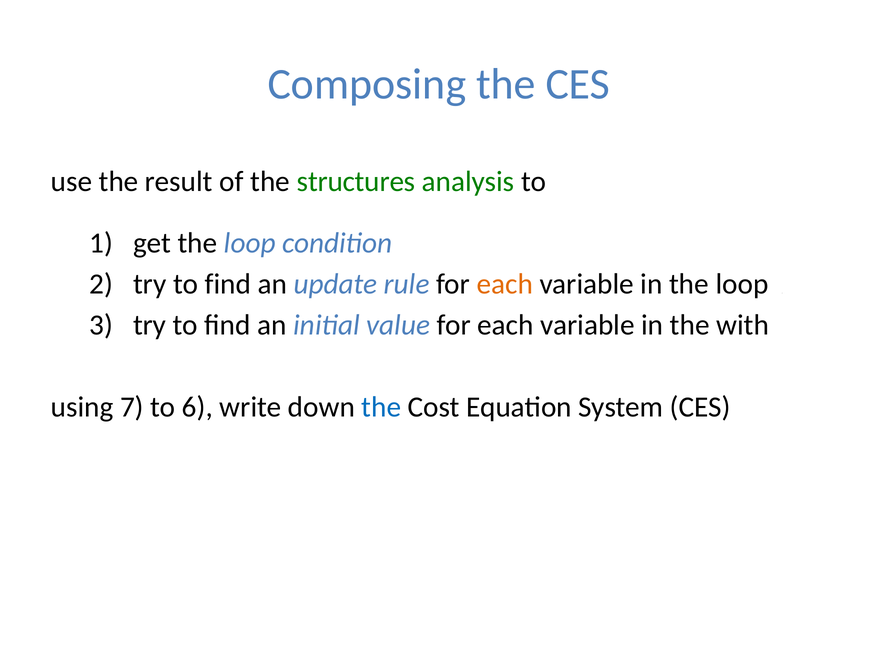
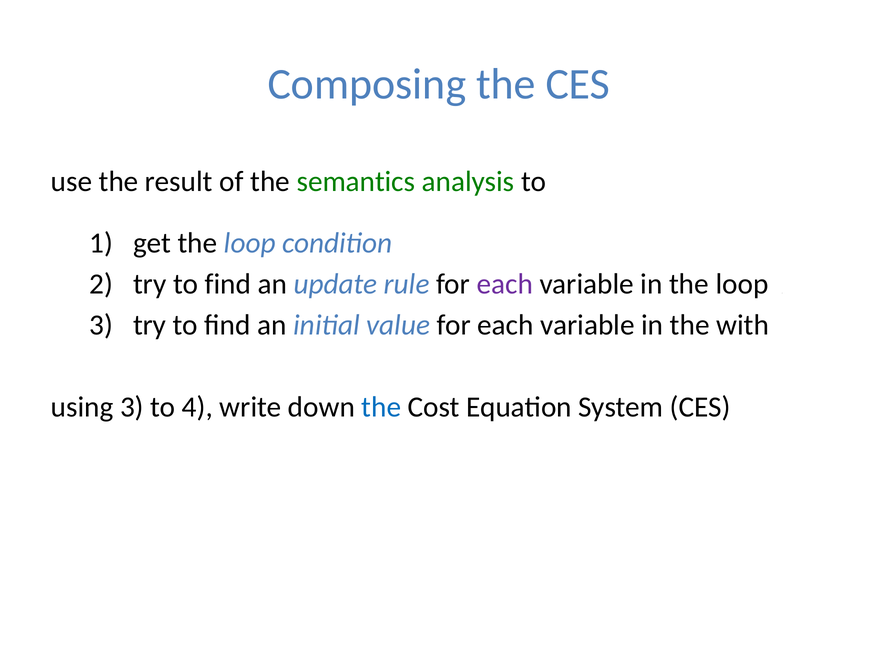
structures: structures -> semantics (356, 182)
each colour: orange -> purple (505, 284)
using 7: 7 -> 3 (132, 407)
6: 6 -> 4 (197, 407)
